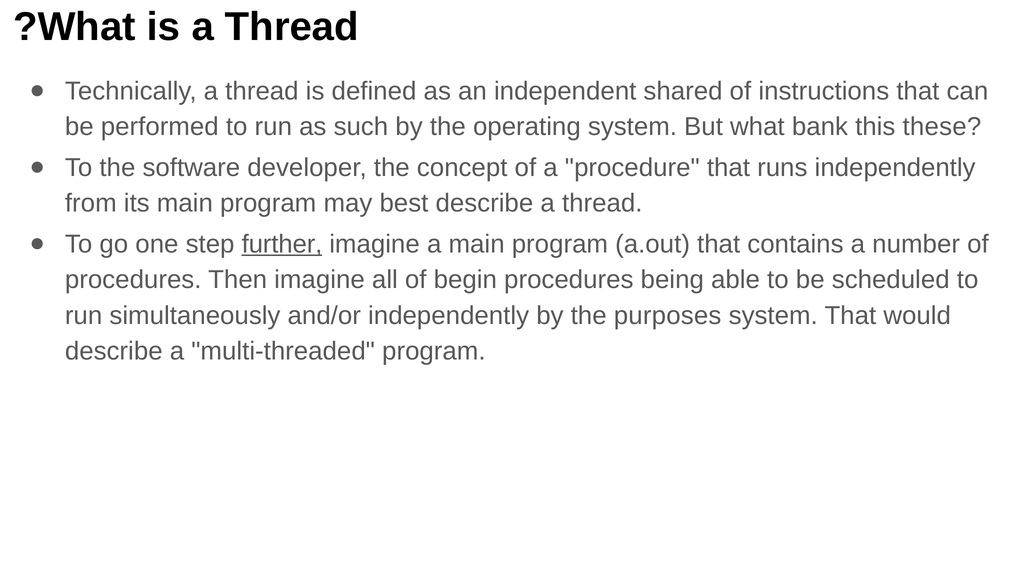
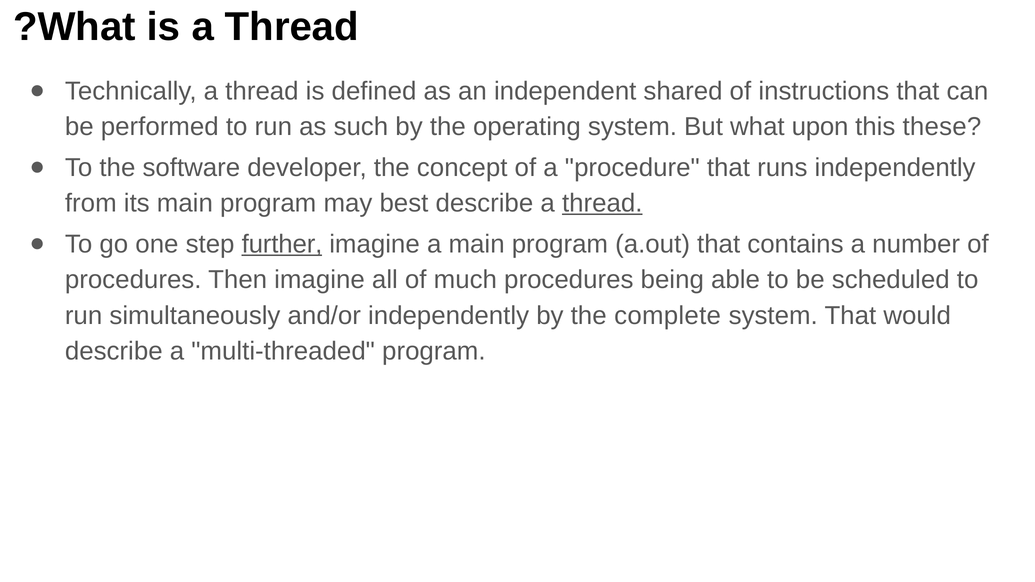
bank: bank -> upon (820, 127)
thread underline: none -> present (602, 203)
begin: begin -> much (465, 280)
purposes: purposes -> complete (668, 316)
